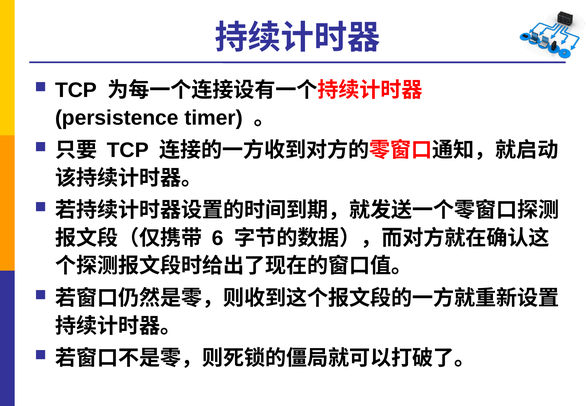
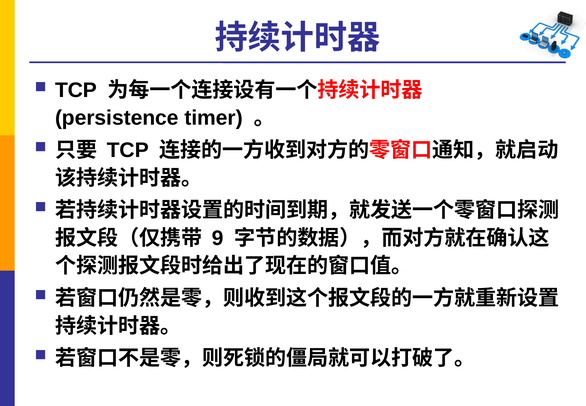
6: 6 -> 9 (218, 238)
